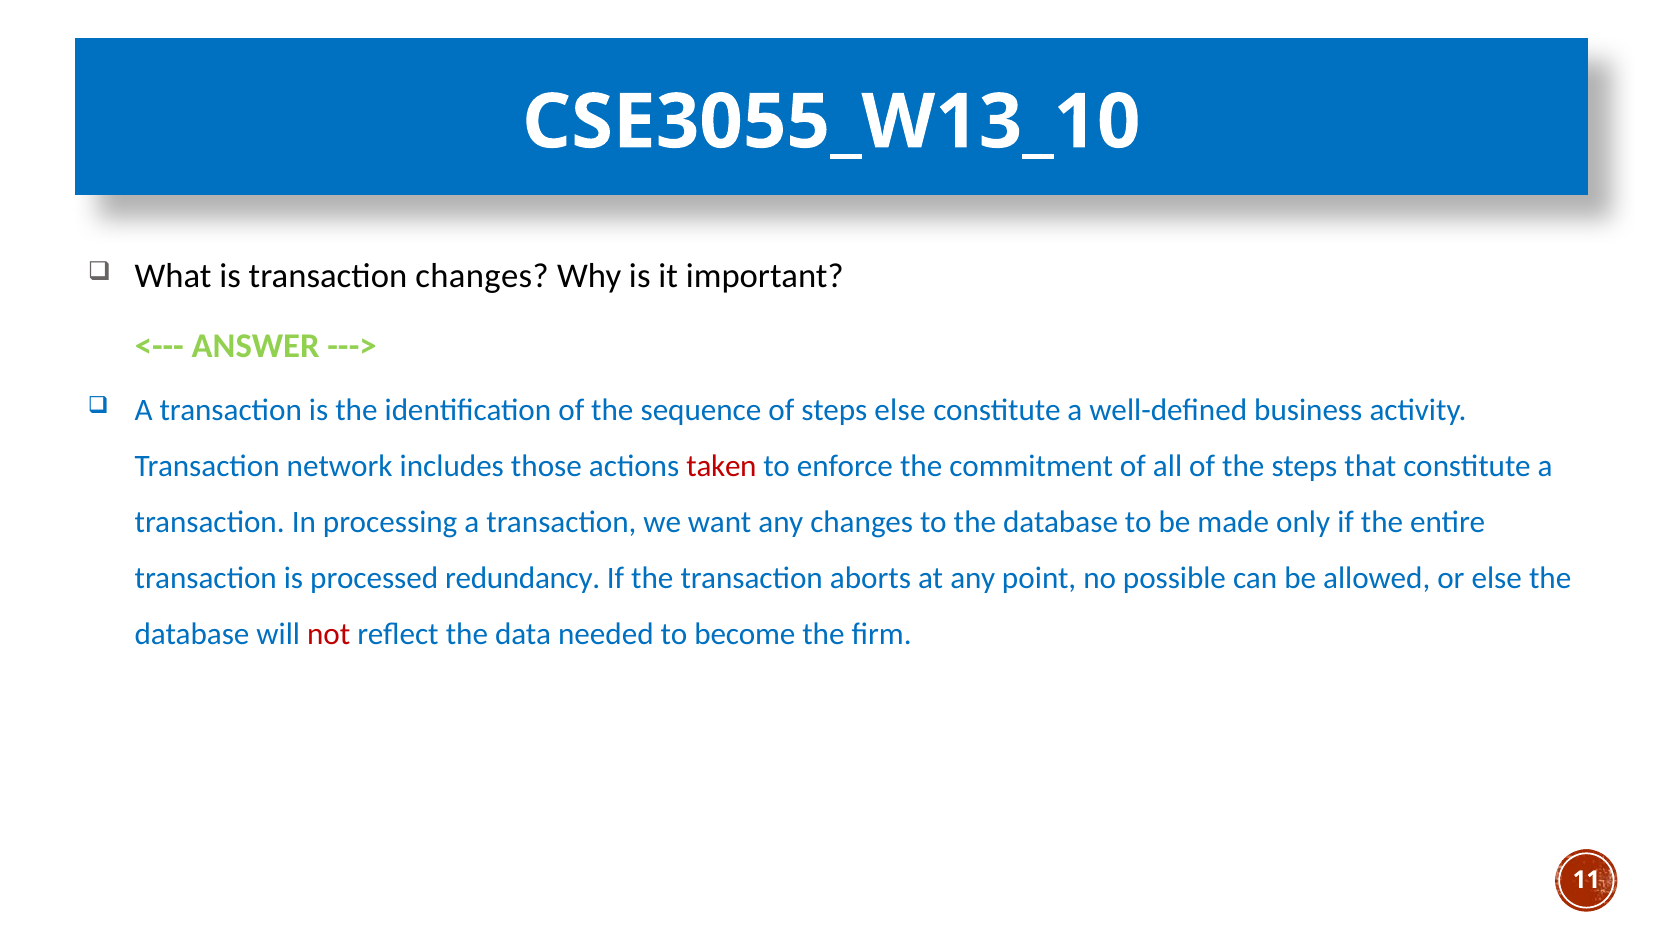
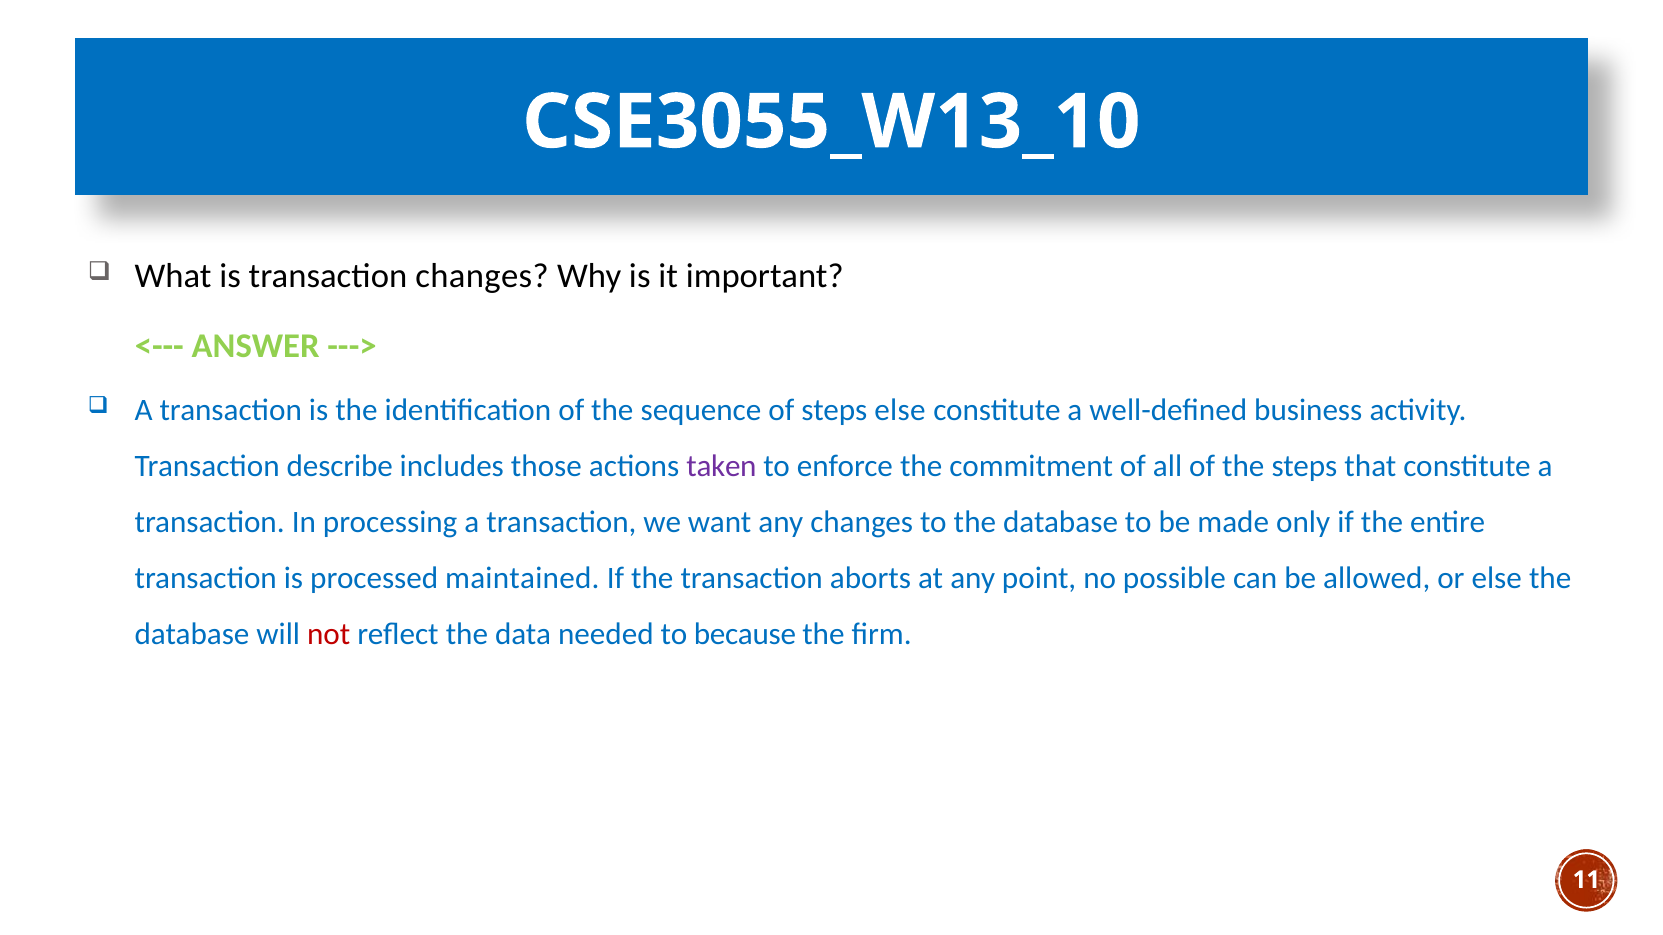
network: network -> describe (340, 466)
taken colour: red -> purple (722, 466)
redundancy: redundancy -> maintained (522, 578)
become: become -> because (745, 634)
